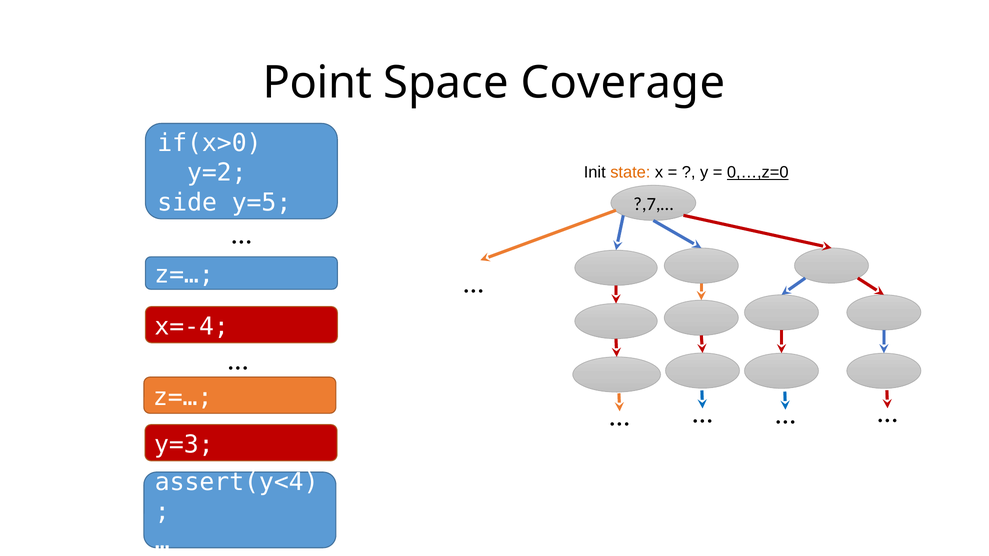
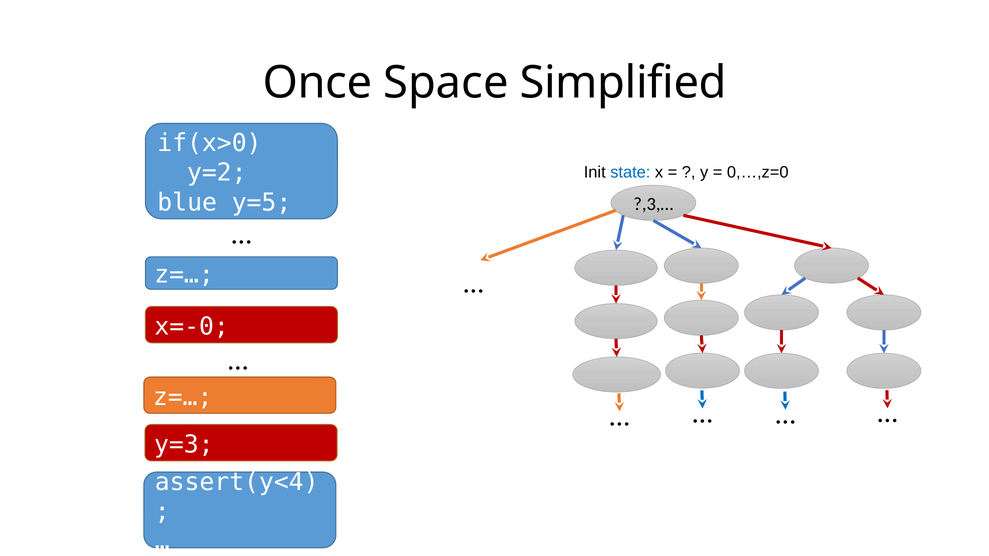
Point: Point -> Once (317, 83)
Coverage: Coverage -> Simplified (623, 83)
state colour: orange -> blue (630, 173)
0,…,z=0 underline: present -> none (758, 173)
side: side -> blue (187, 203)
?,7,…: ?,7,… -> ?,3,… (653, 204)
x=-4: x=-4 -> x=-0 (192, 327)
